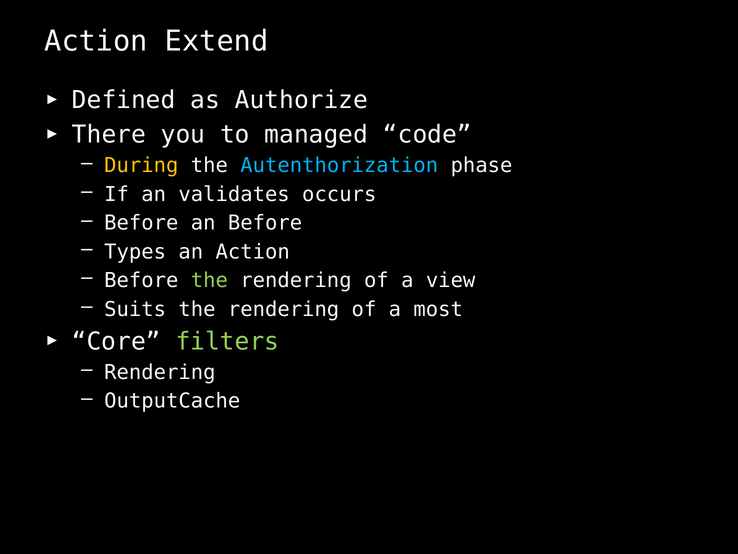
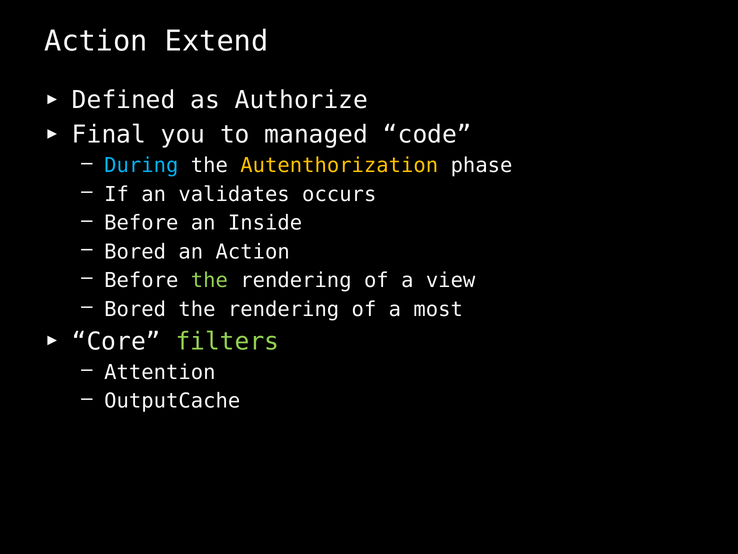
There: There -> Final (109, 135)
During colour: yellow -> light blue (141, 165)
Autenthorization colour: light blue -> yellow (339, 165)
an Before: Before -> Inside (265, 223)
Types: Types -> Bored (135, 252)
Suits: Suits -> Bored (135, 309)
Rendering: Rendering -> Attention (160, 372)
